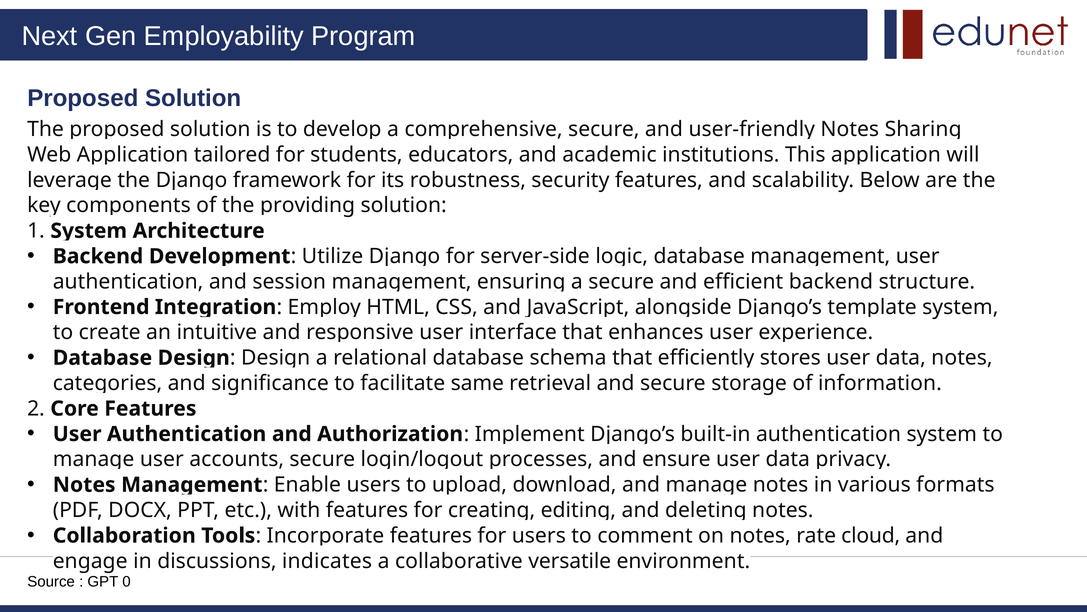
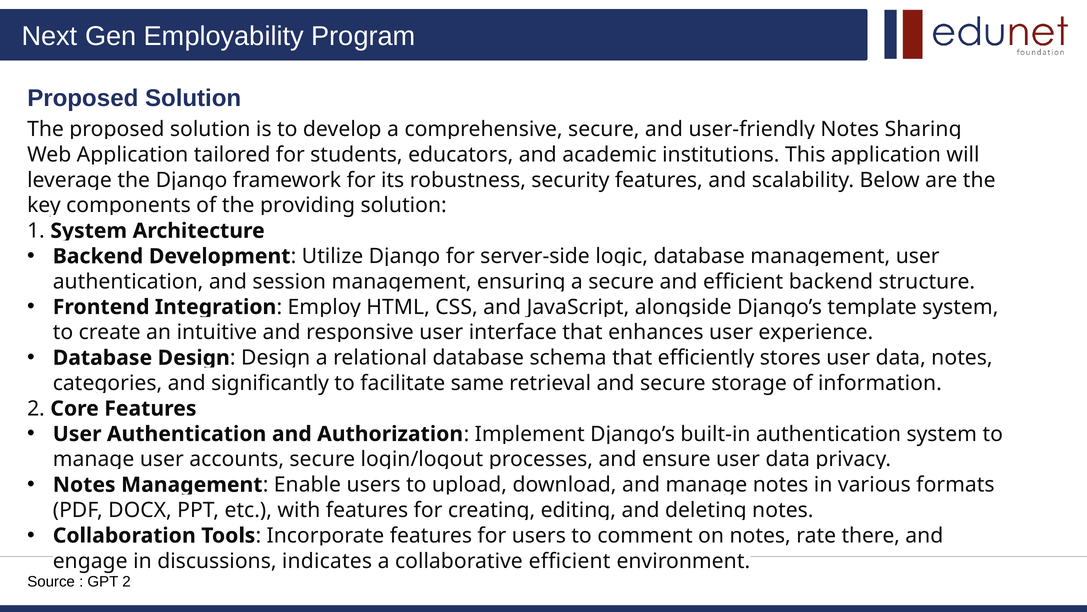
significance: significance -> significantly (270, 383)
cloud: cloud -> there (871, 535)
collaborative versatile: versatile -> efficient (570, 561)
GPT 0: 0 -> 2 (126, 581)
